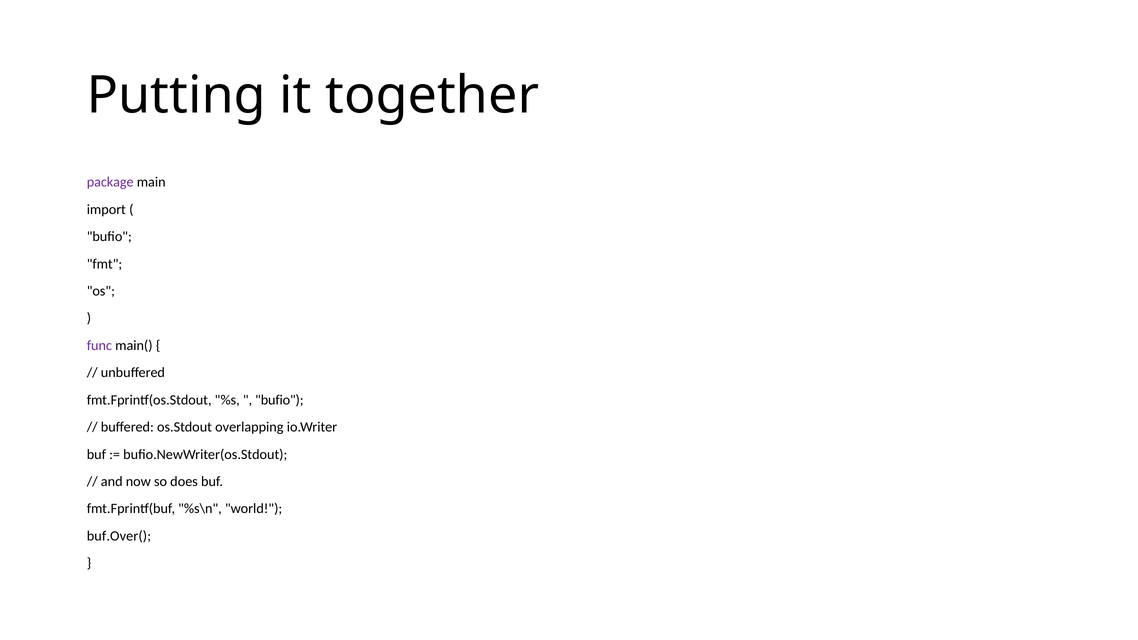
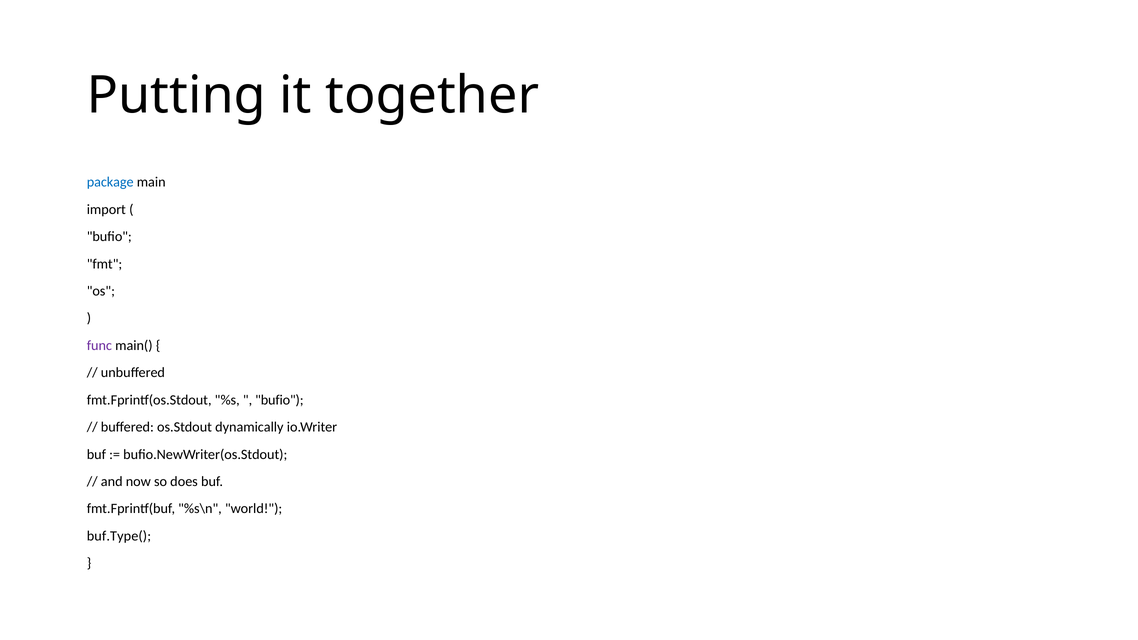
package colour: purple -> blue (110, 182)
overlapping: overlapping -> dynamically (249, 427)
buf.Over(: buf.Over( -> buf.Type( (119, 536)
